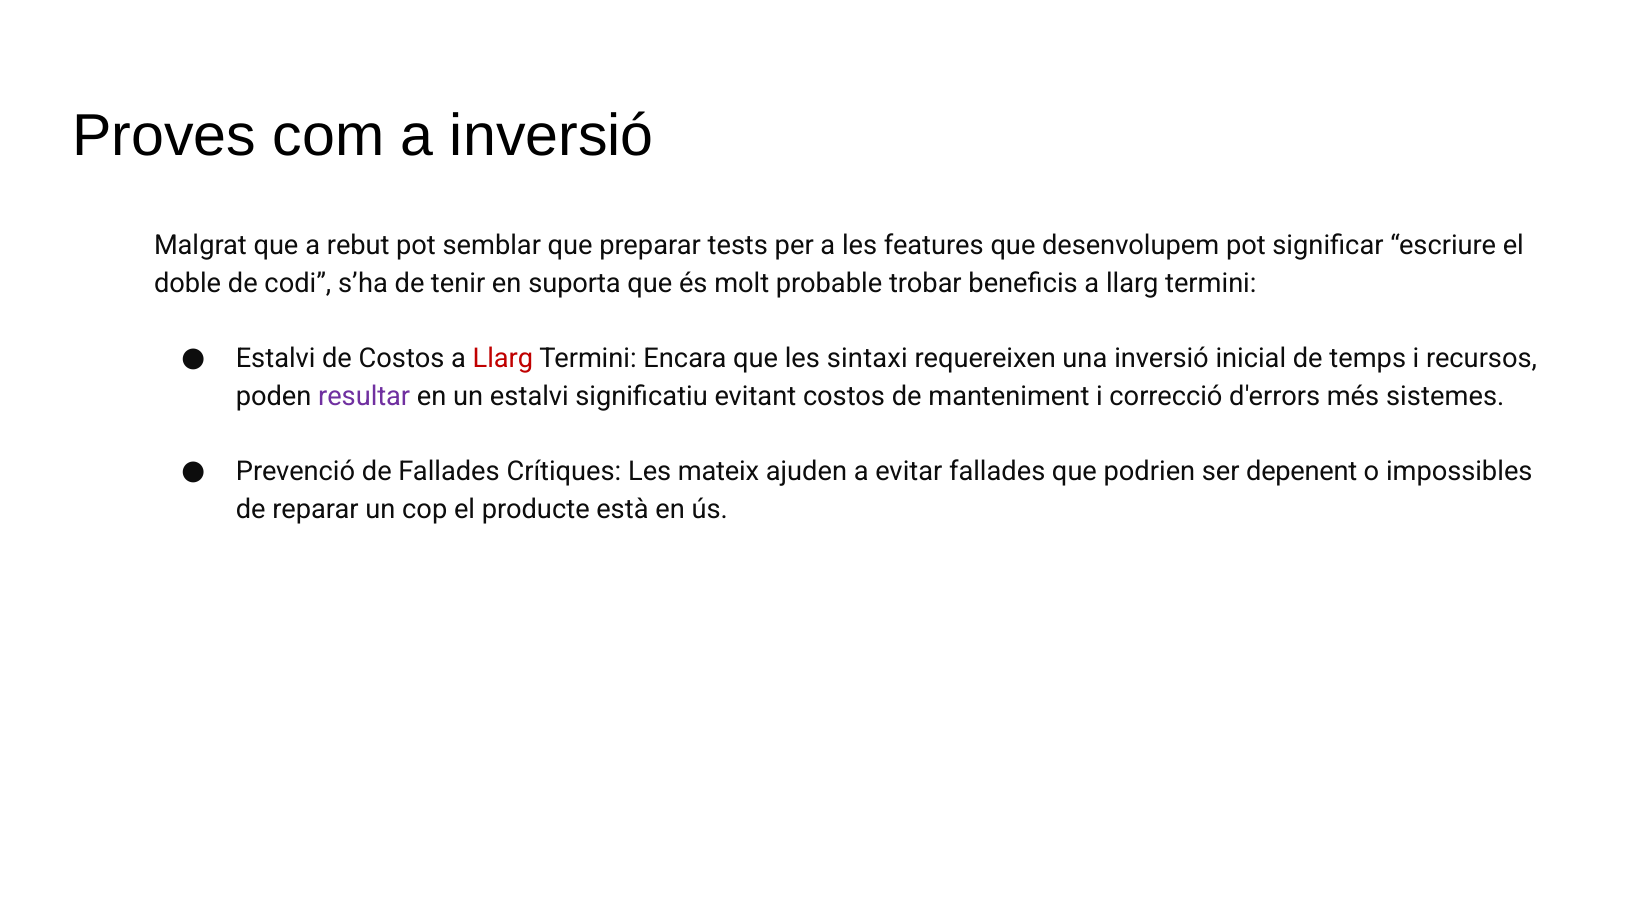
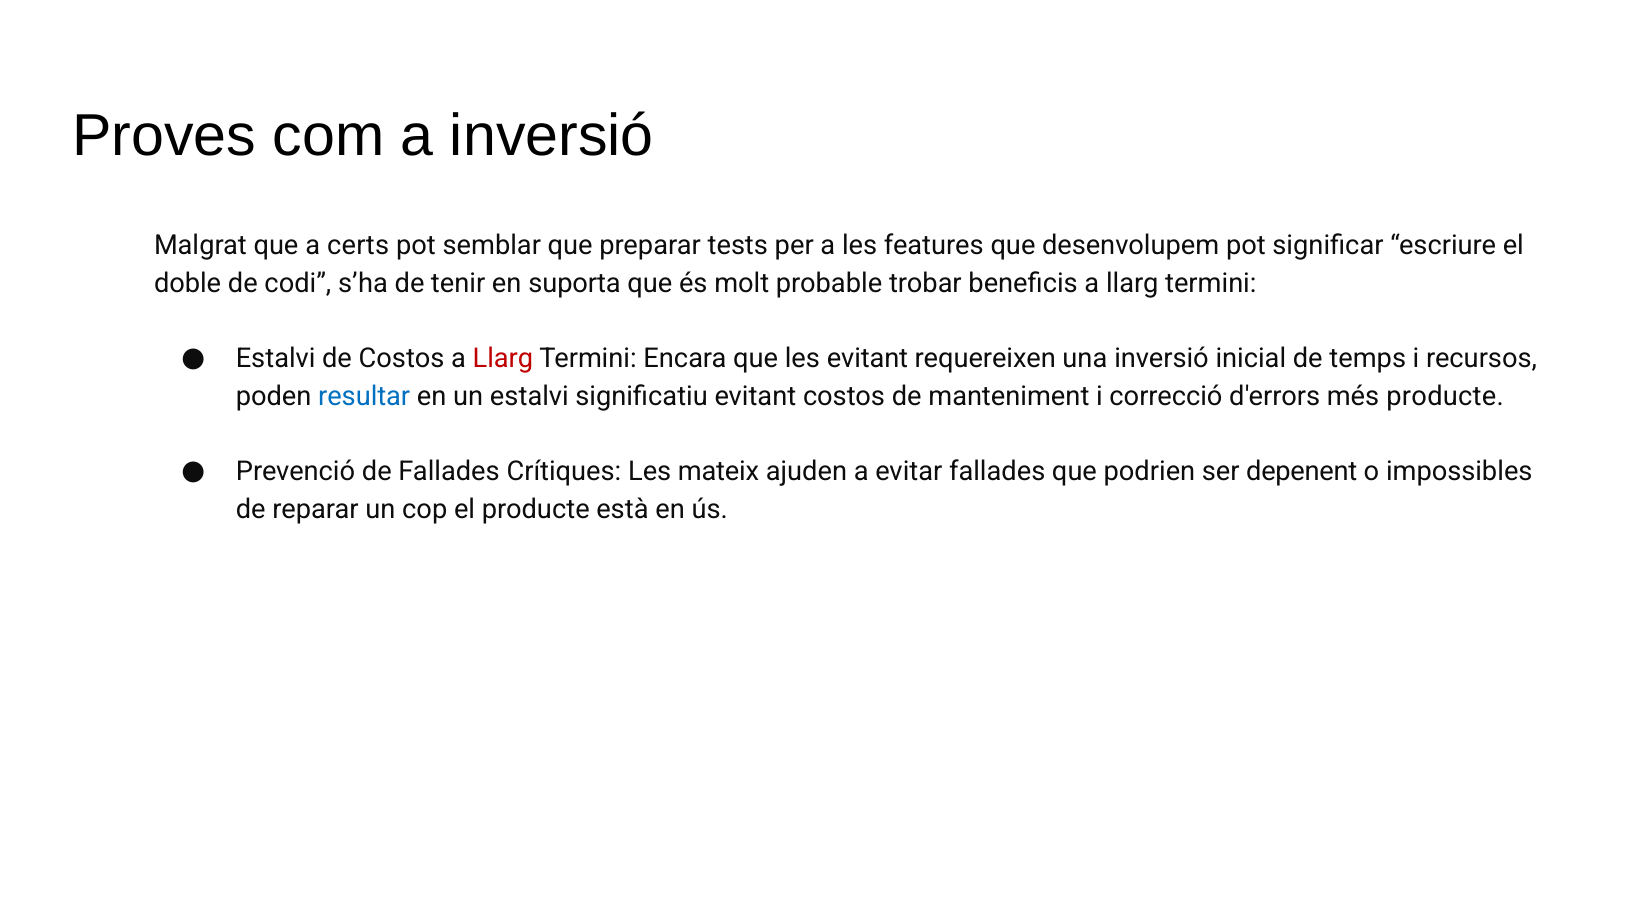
rebut: rebut -> certs (358, 246)
les sintaxi: sintaxi -> evitant (867, 359)
resultar colour: purple -> blue (364, 396)
més sistemes: sistemes -> producte (1445, 396)
